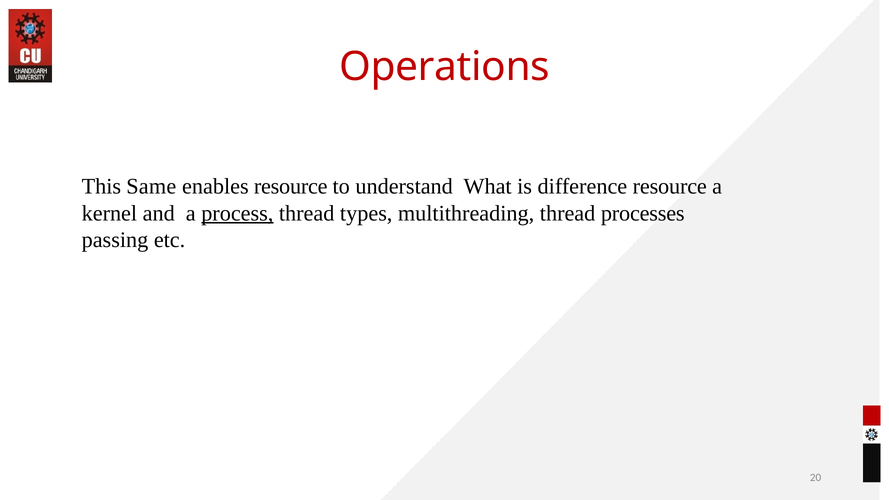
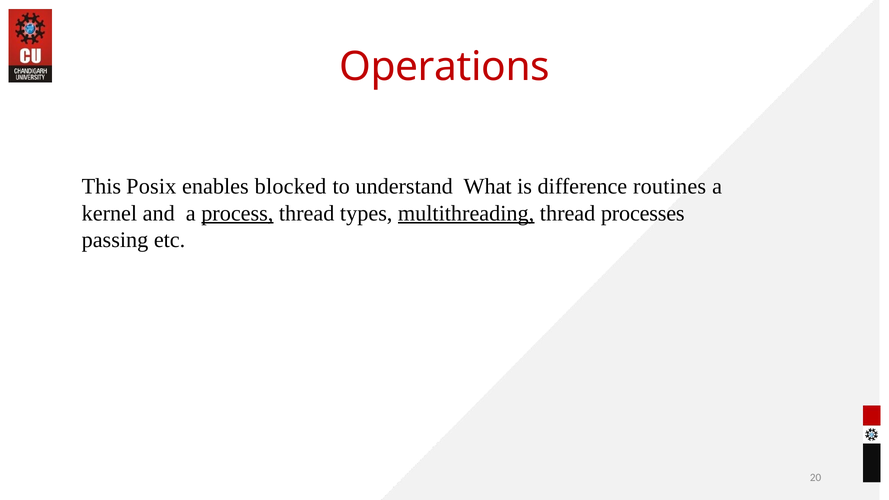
Same: Same -> Posix (151, 187)
enables resource: resource -> blocked (291, 187)
difference resource: resource -> routines (670, 187)
multithreading underline: none -> present (466, 213)
